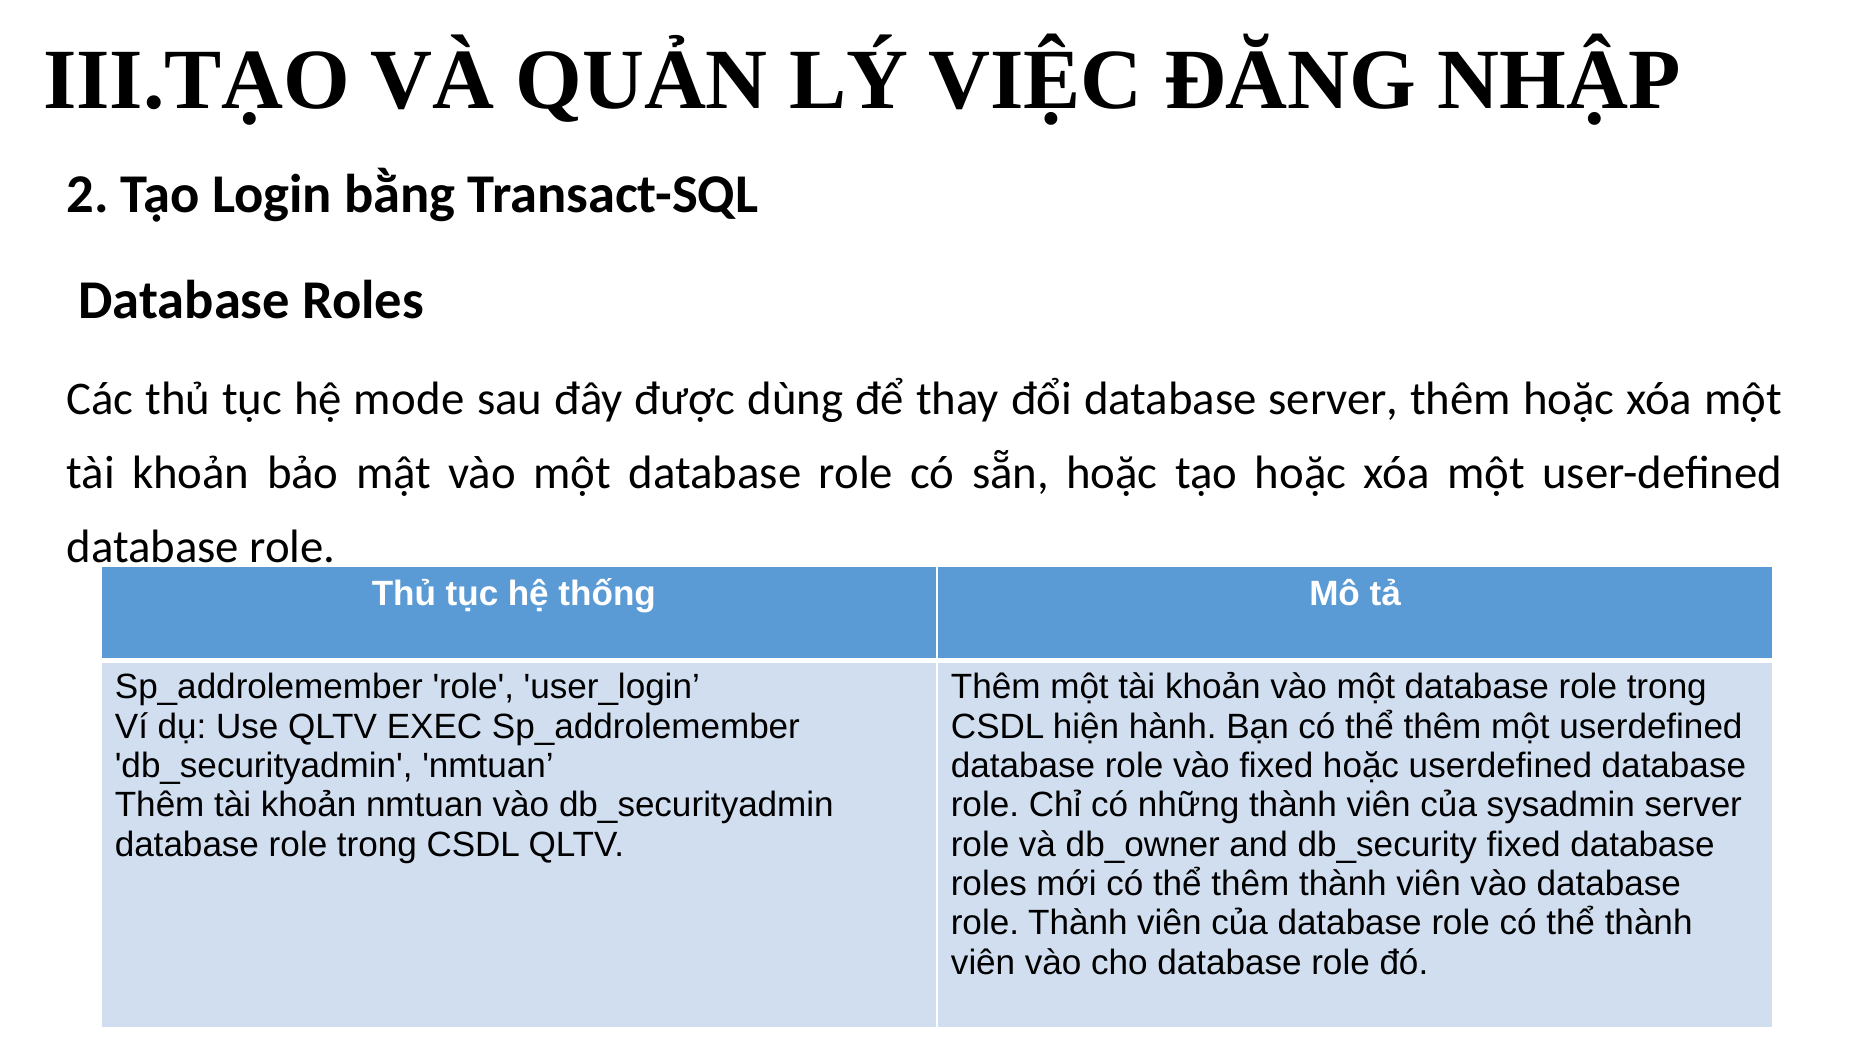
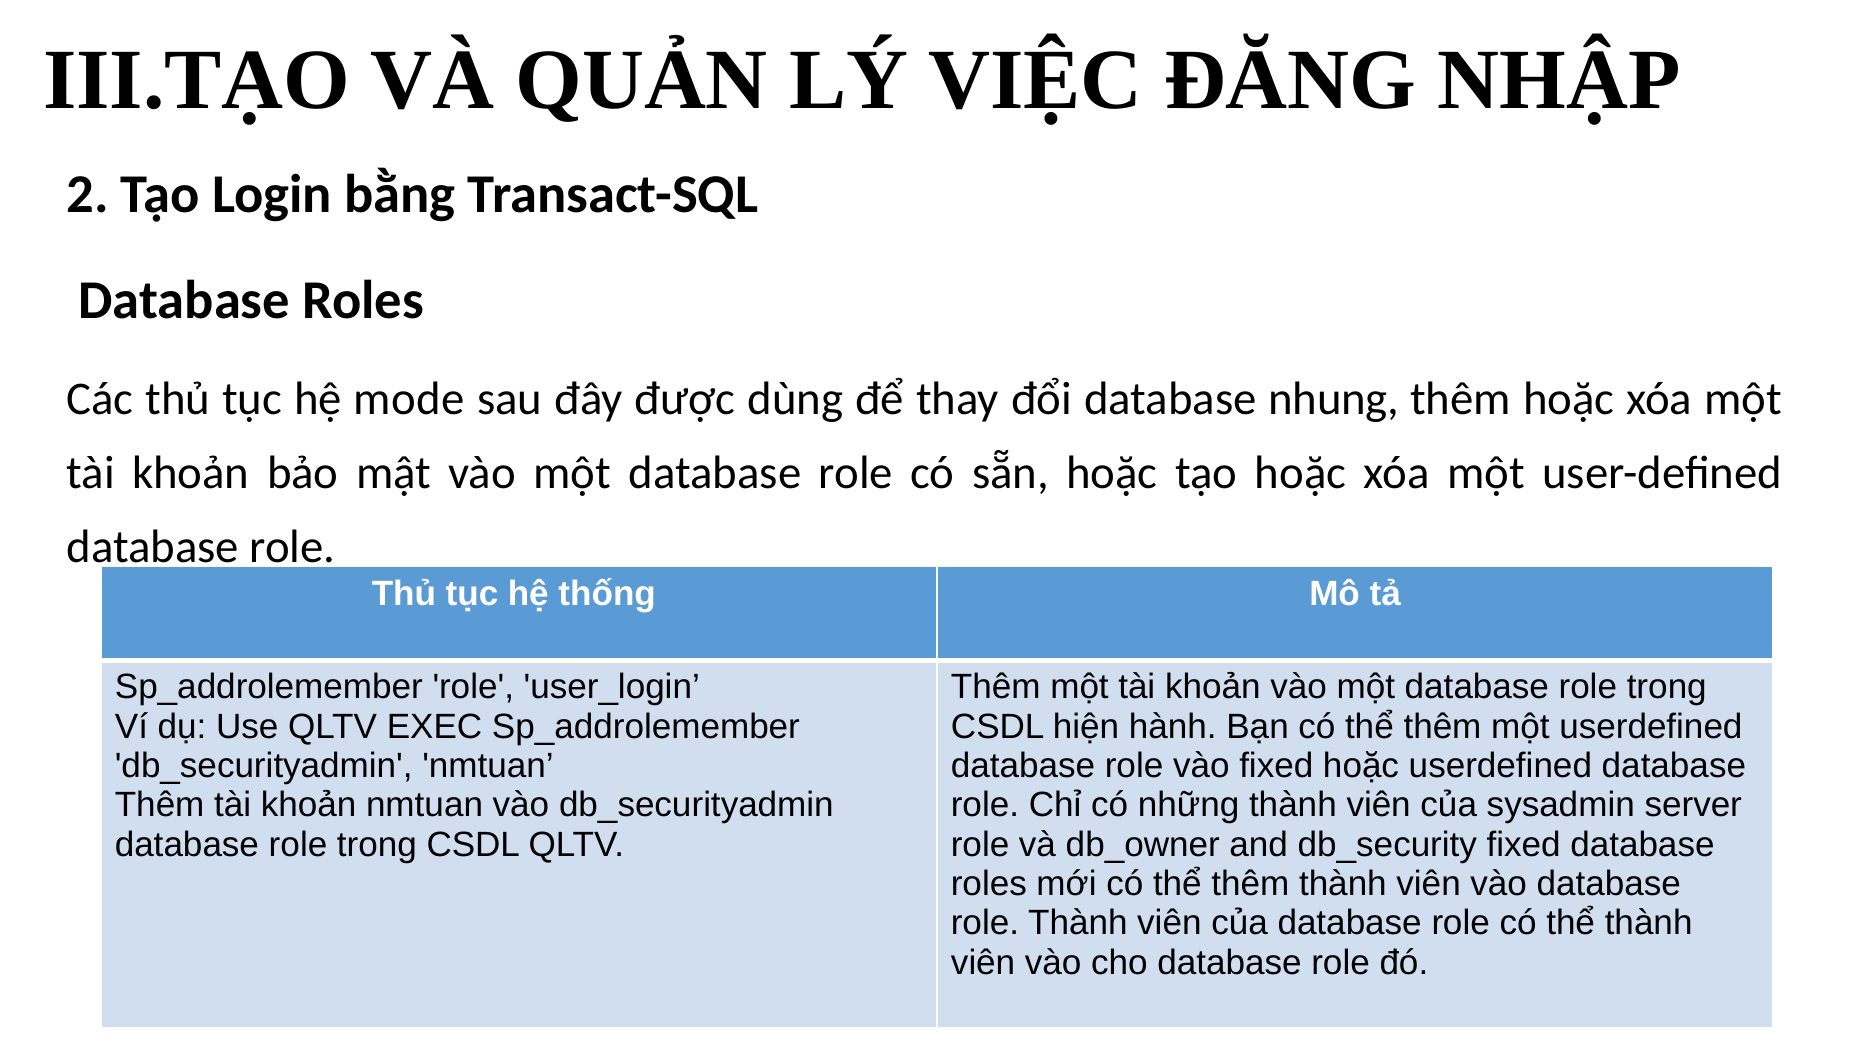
database server: server -> nhung (1334, 399)
